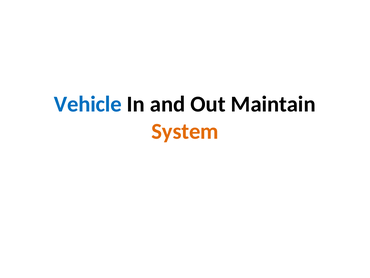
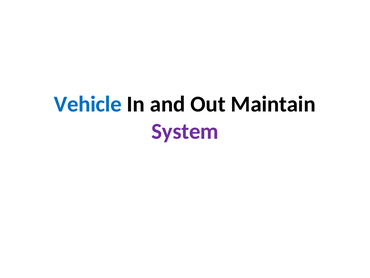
System colour: orange -> purple (185, 131)
